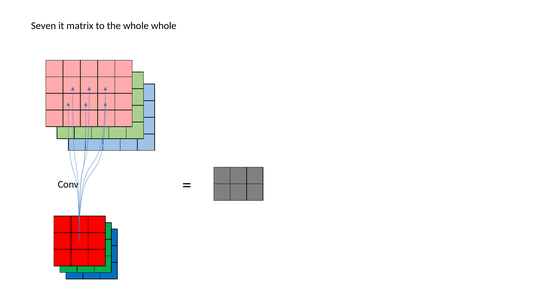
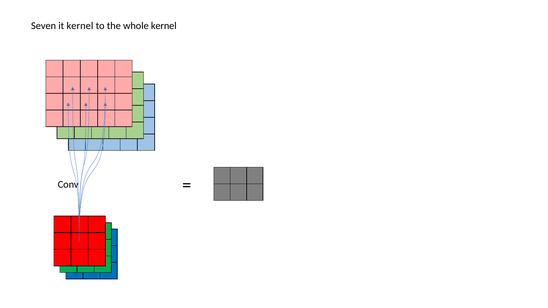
it matrix: matrix -> kernel (80, 26)
whole whole: whole -> kernel (164, 26)
